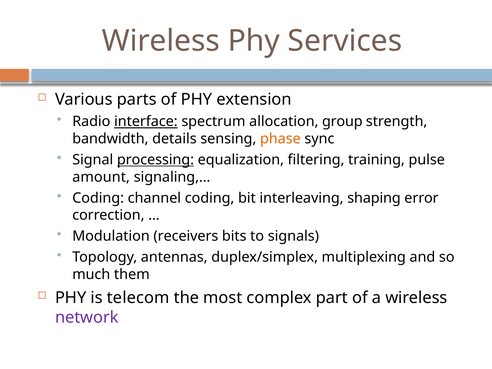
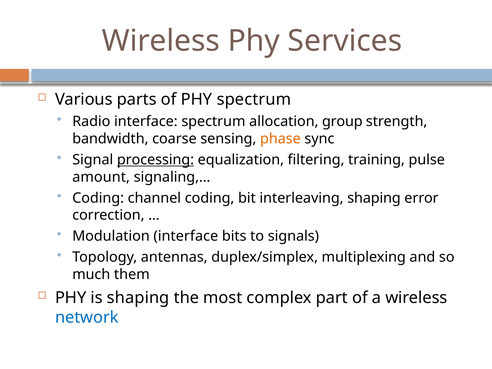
PHY extension: extension -> spectrum (254, 100)
interface underline: present -> none (146, 122)
details: details -> coarse (174, 139)
Modulation receivers: receivers -> interface (186, 236)
is telecom: telecom -> shaping (138, 298)
network colour: purple -> blue (87, 317)
